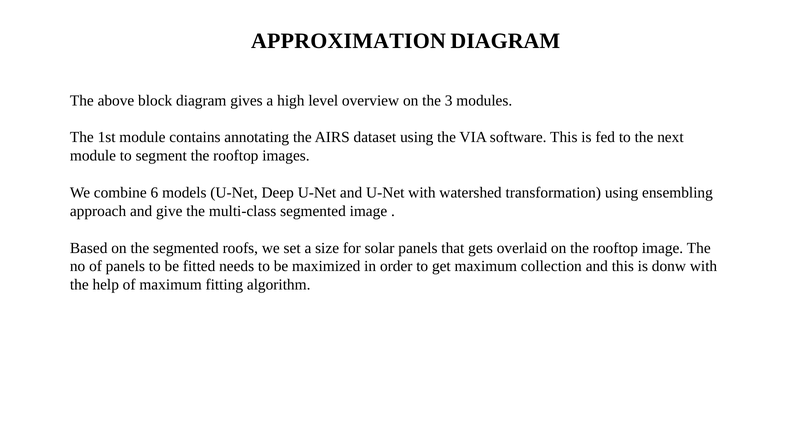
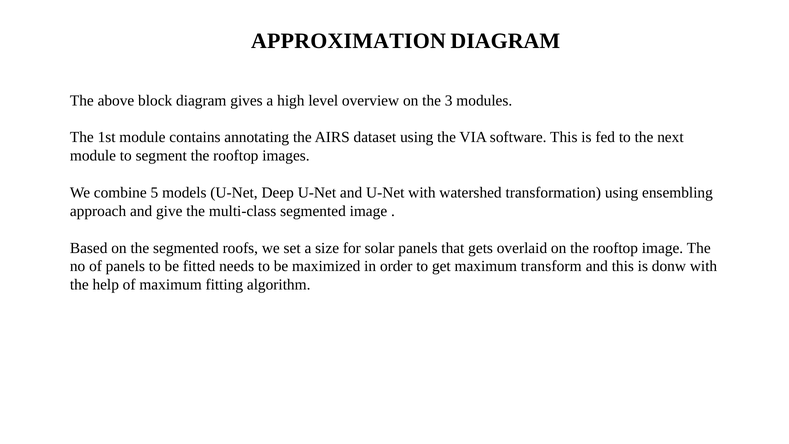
6: 6 -> 5 (154, 193)
collection: collection -> transform (551, 266)
